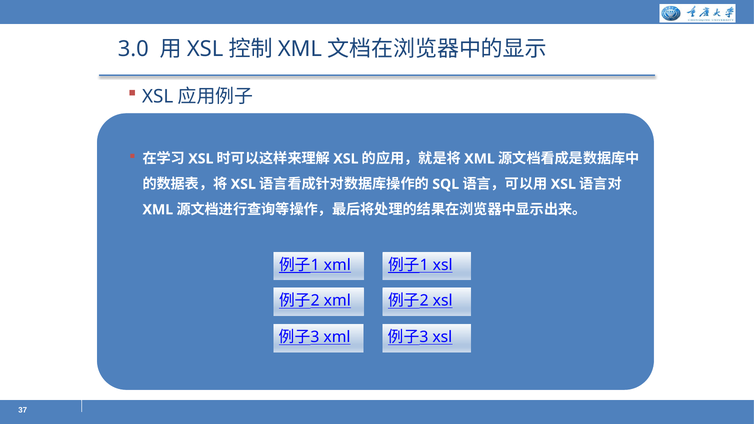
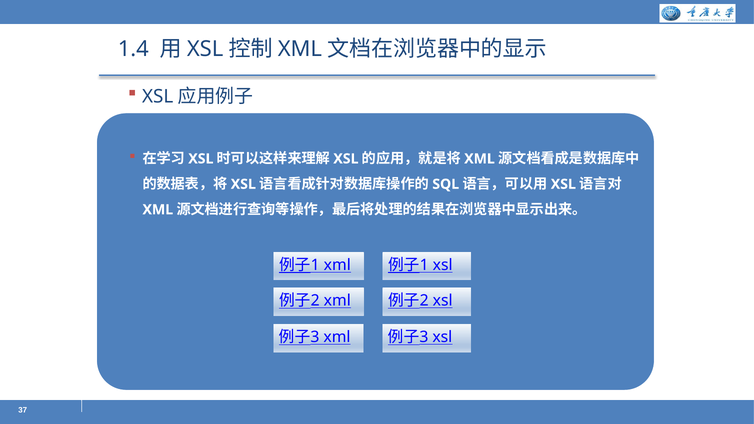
3.0: 3.0 -> 1.4 (133, 49)
